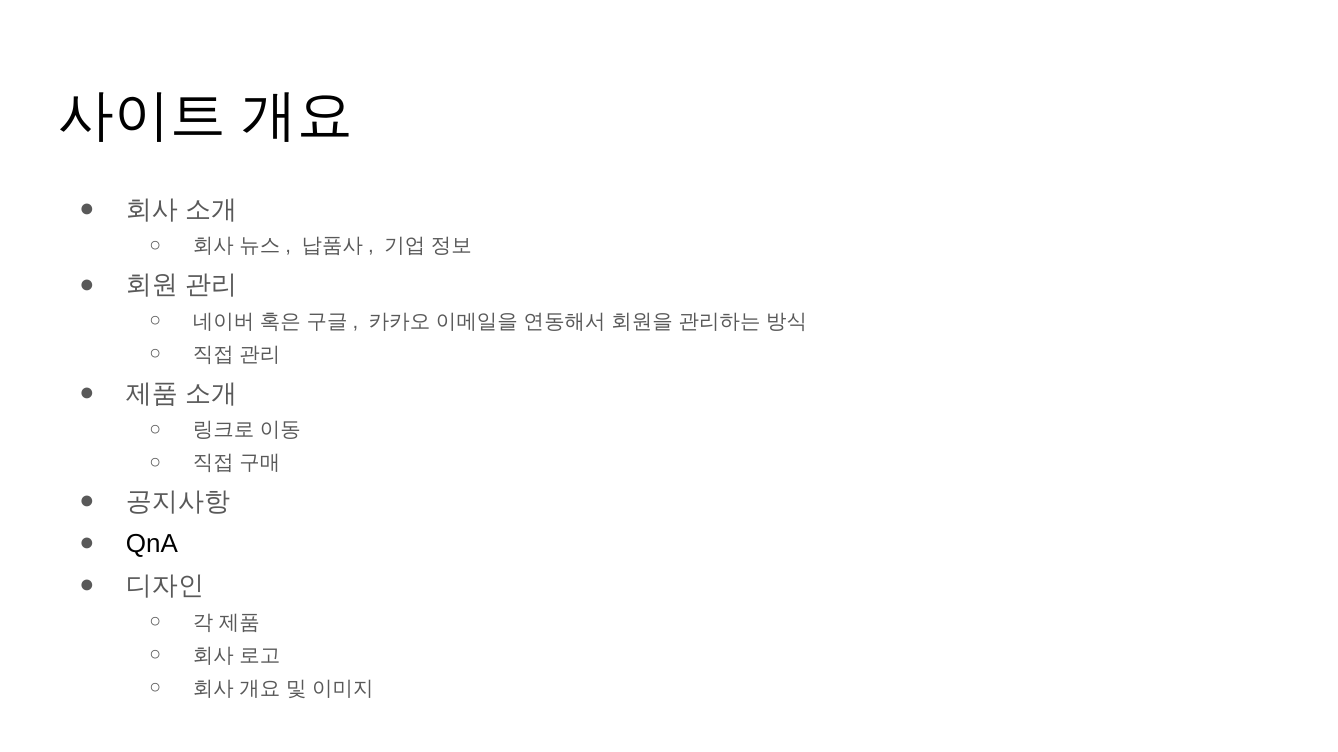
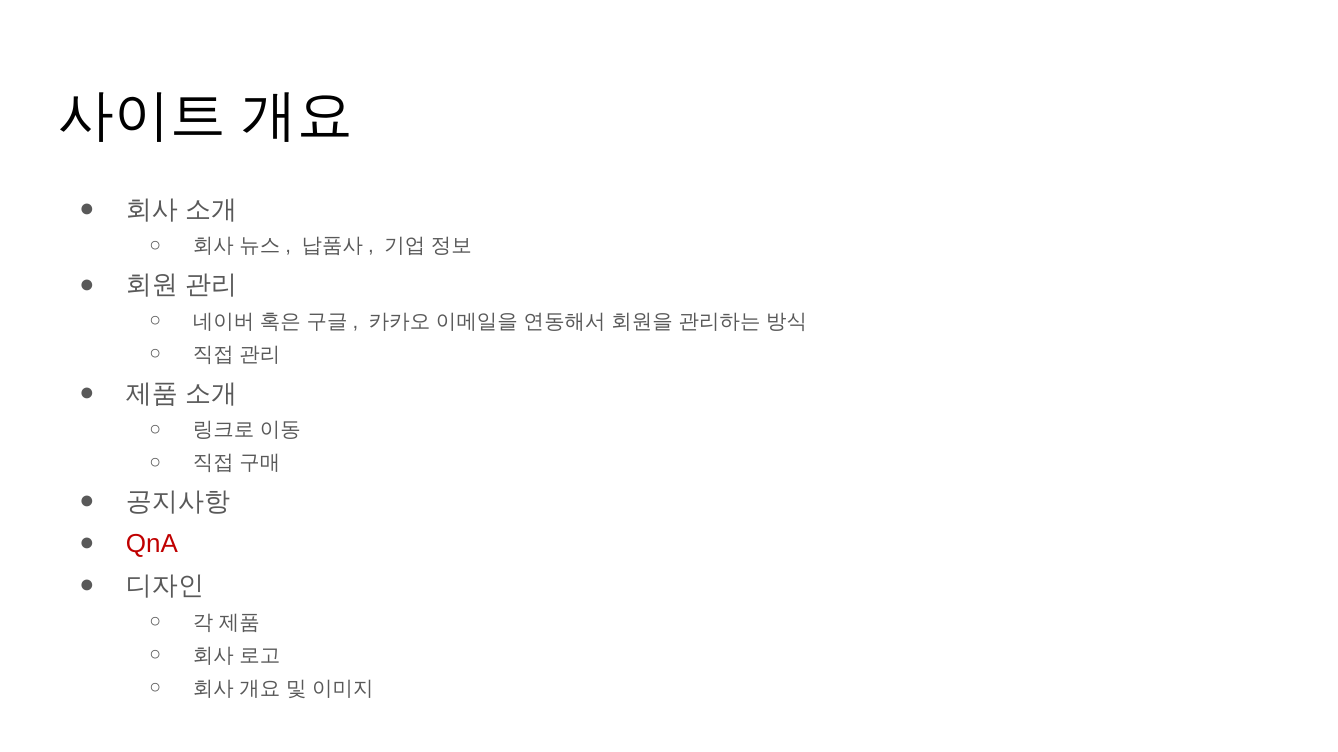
QnA colour: black -> red (152, 545)
